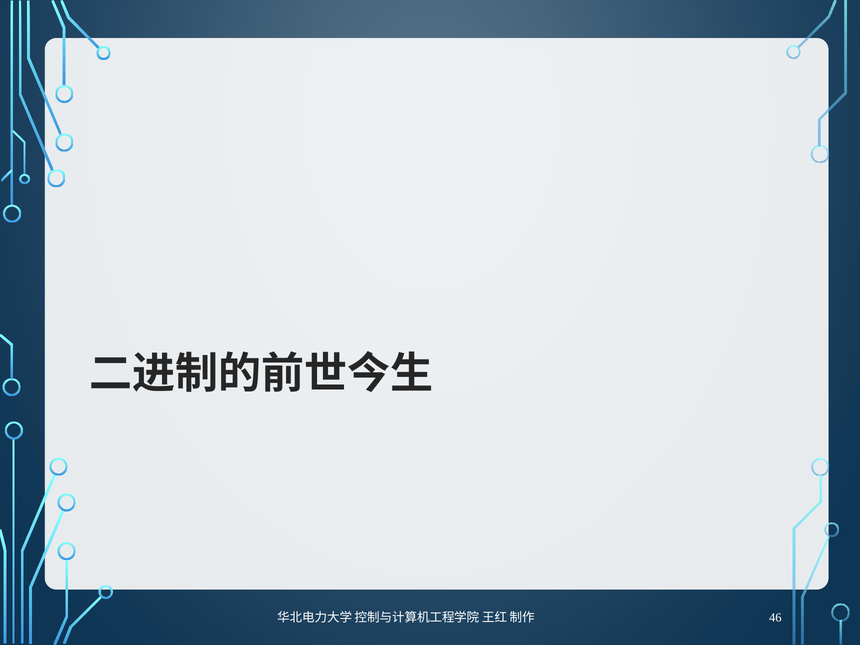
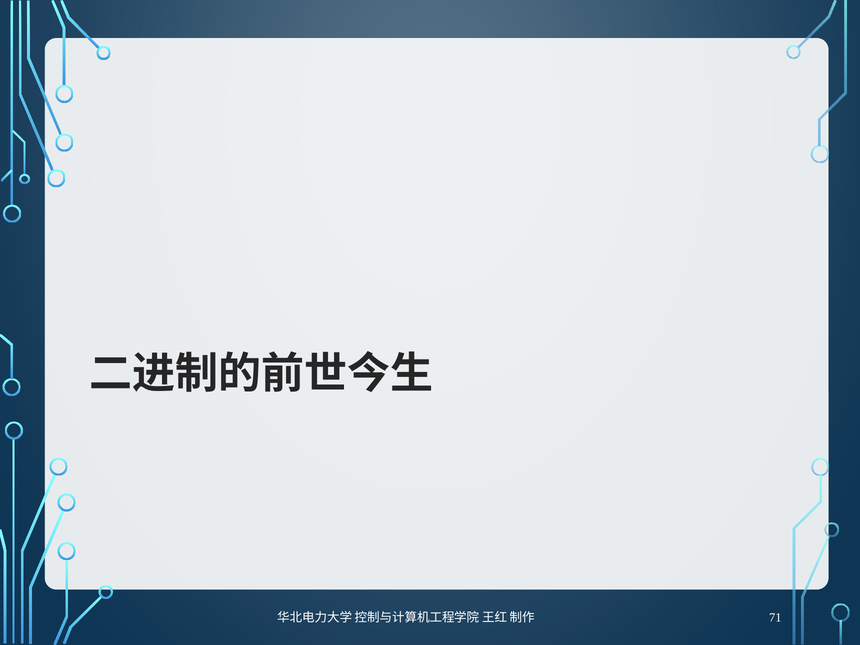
46: 46 -> 71 (775, 618)
